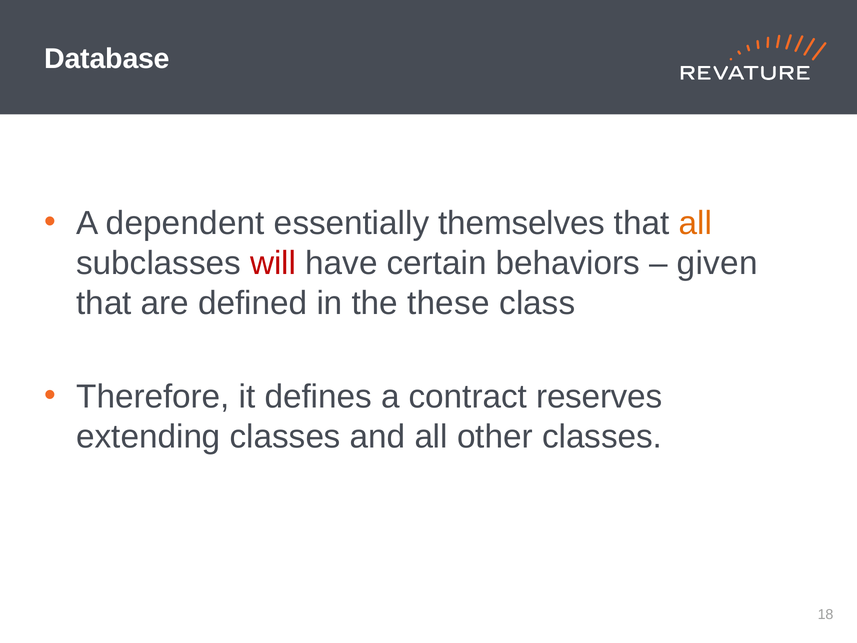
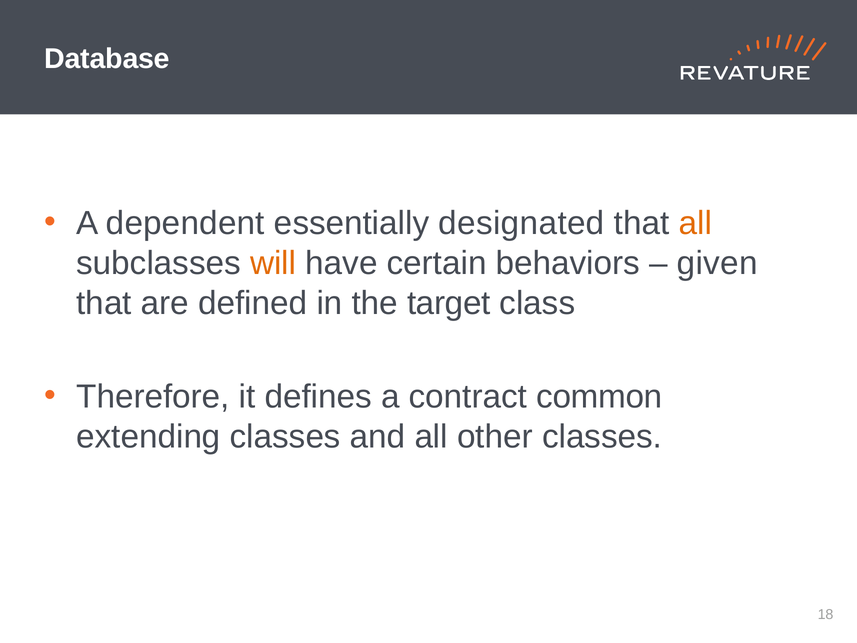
themselves: themselves -> designated (521, 223)
will colour: red -> orange (273, 263)
these: these -> target (449, 303)
reserves: reserves -> common (599, 397)
